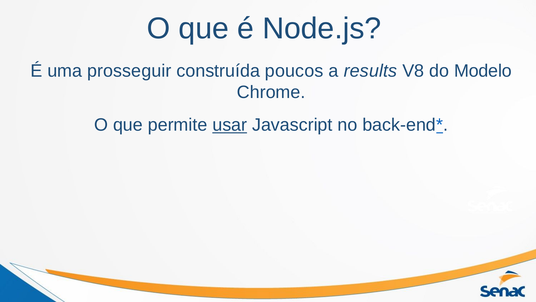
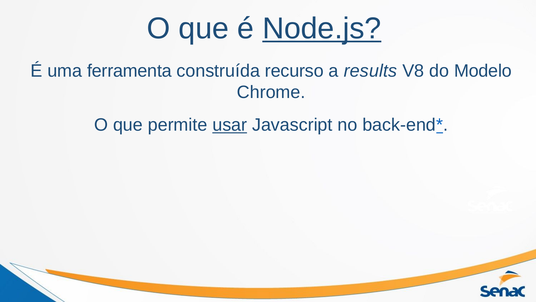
Node.js underline: none -> present (322, 28)
prosseguir: prosseguir -> ferramenta (129, 71)
poucos: poucos -> recurso (294, 71)
